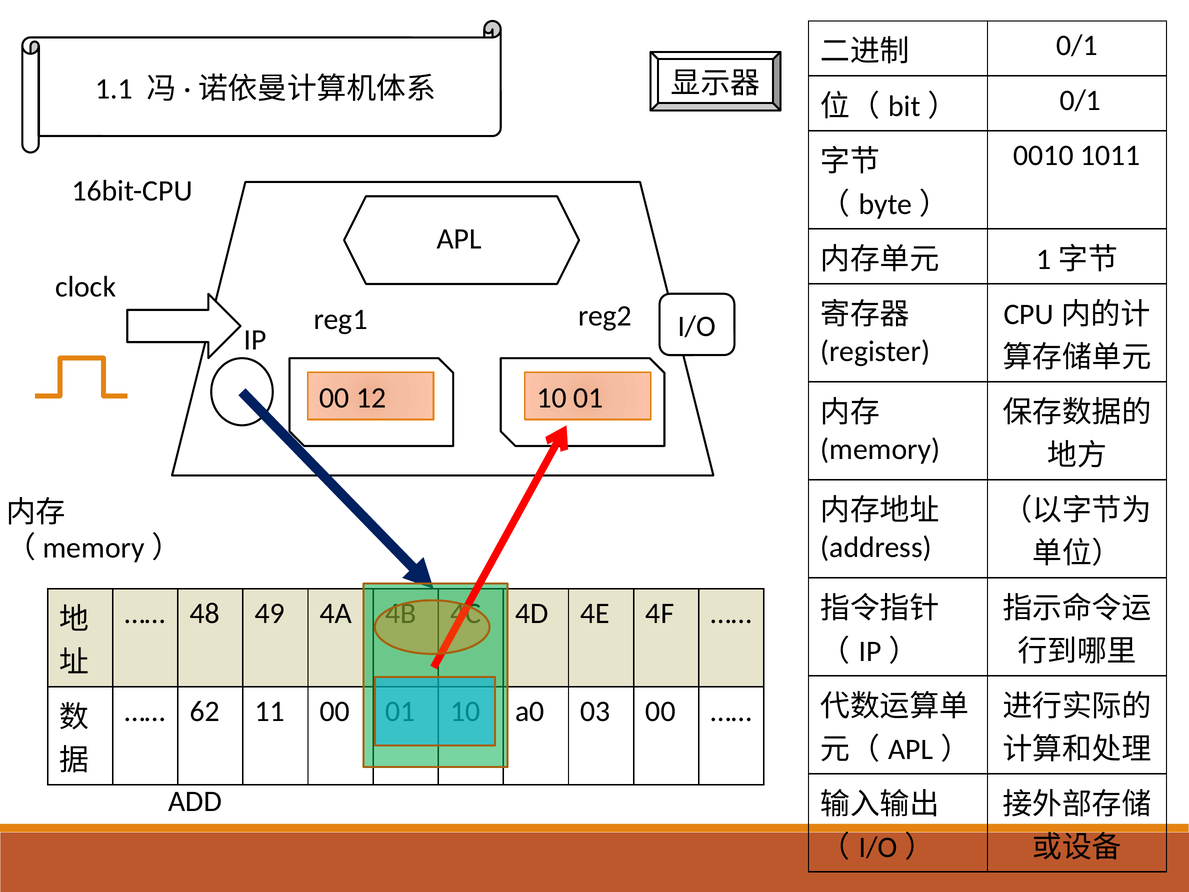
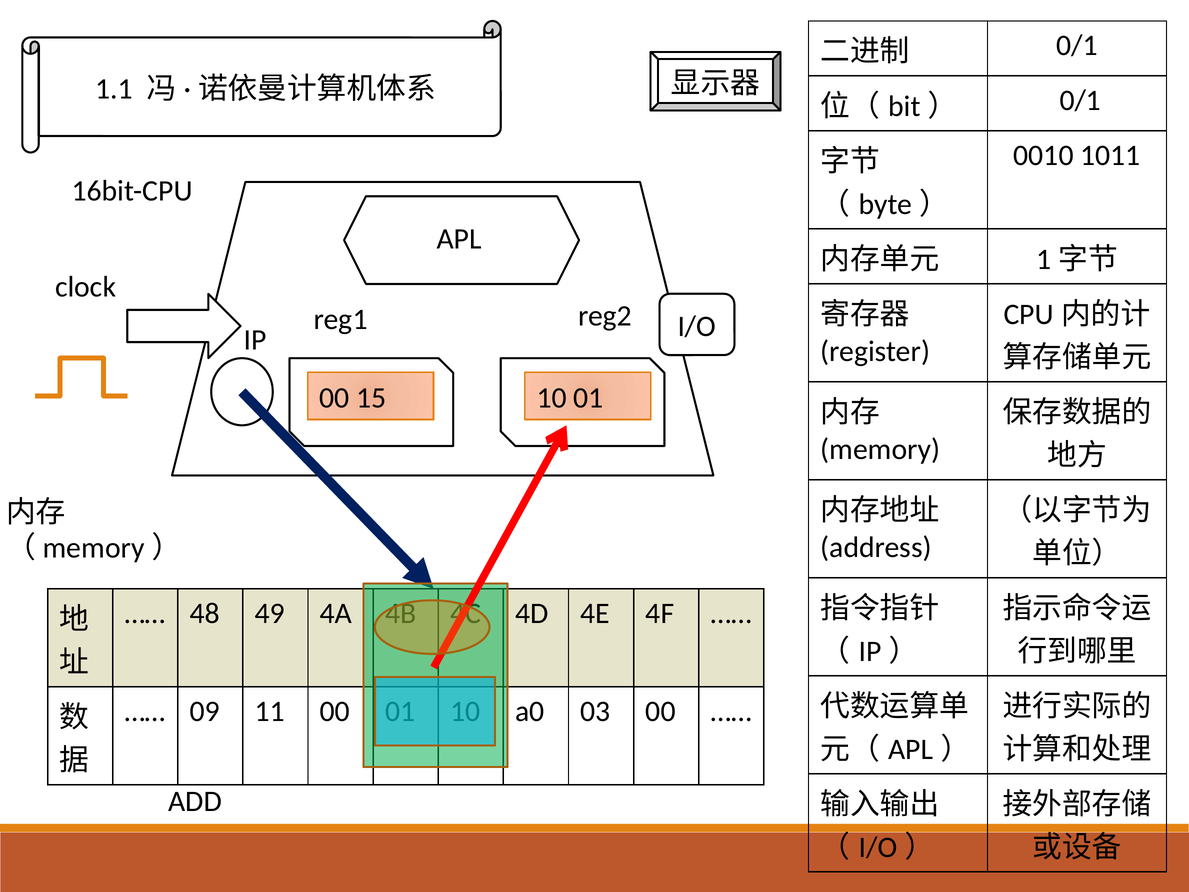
12: 12 -> 15 (371, 398)
62: 62 -> 09 (205, 711)
